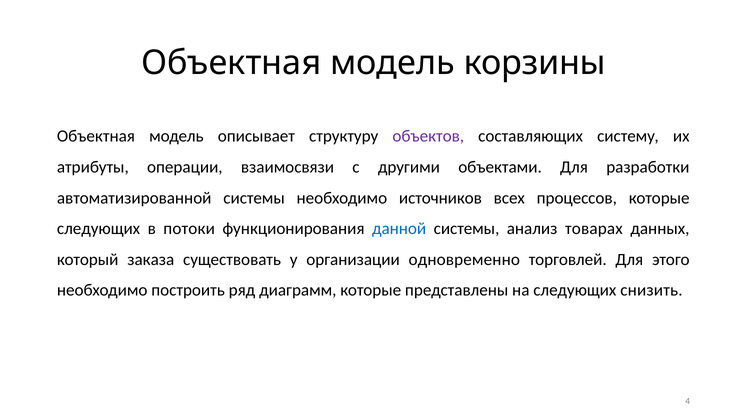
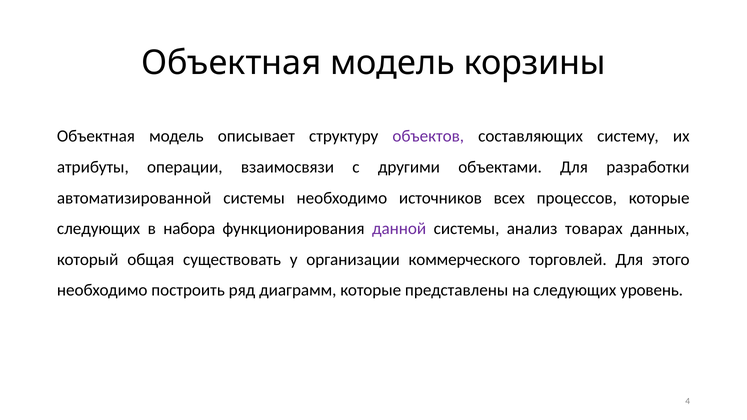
потоки: потоки -> набора (189, 229)
данной colour: blue -> purple (399, 229)
заказа: заказа -> общая (151, 260)
одновременно: одновременно -> коммерческого (464, 260)
снизить: снизить -> уровень (652, 290)
